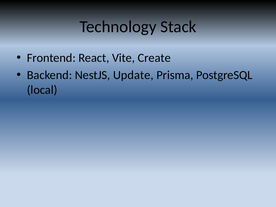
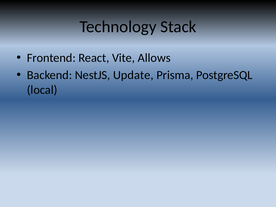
Create: Create -> Allows (154, 58)
